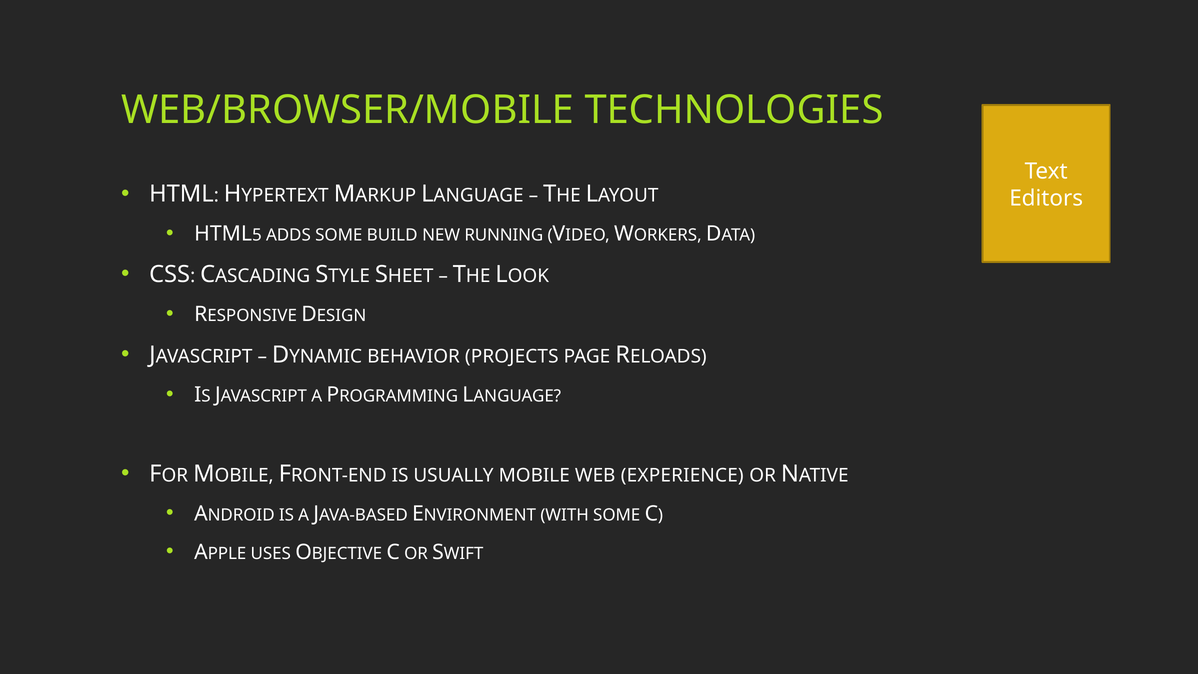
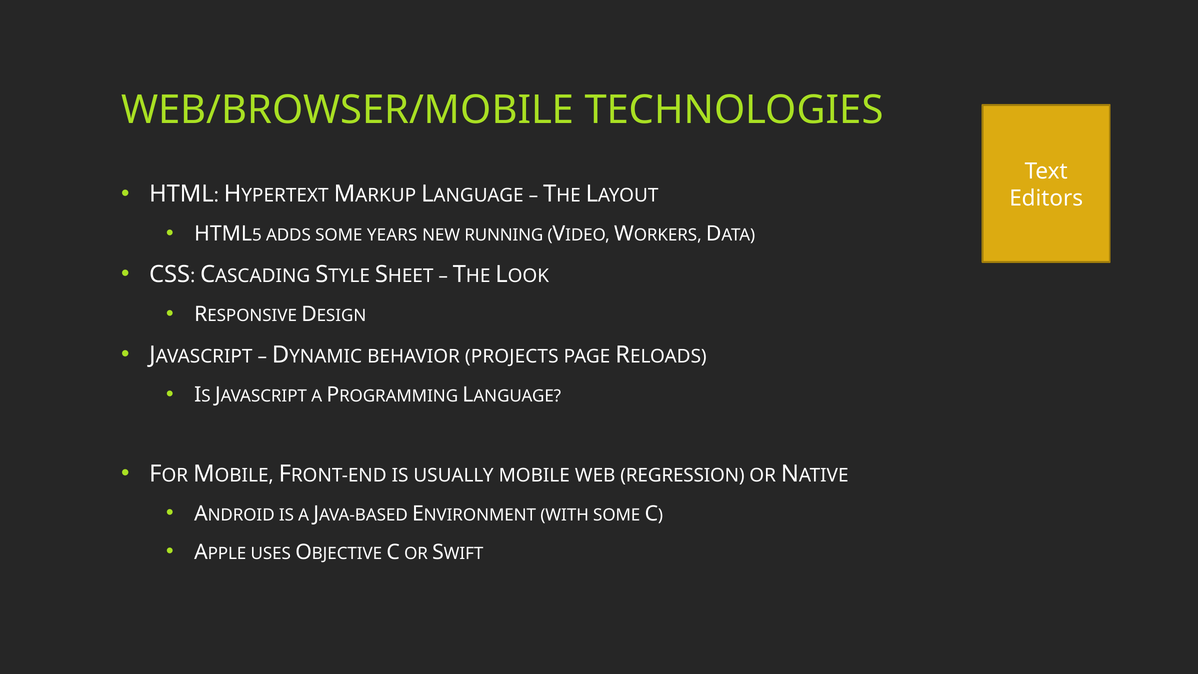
BUILD: BUILD -> YEARS (392, 235)
EXPERIENCE: EXPERIENCE -> REGRESSION (682, 475)
